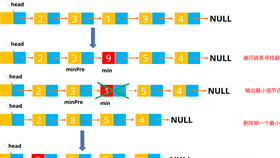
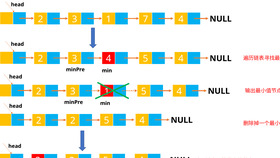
1 9: 9 -> 7 (146, 19)
3 9: 9 -> 4 (109, 58)
2 8: 8 -> 2 (73, 120)
